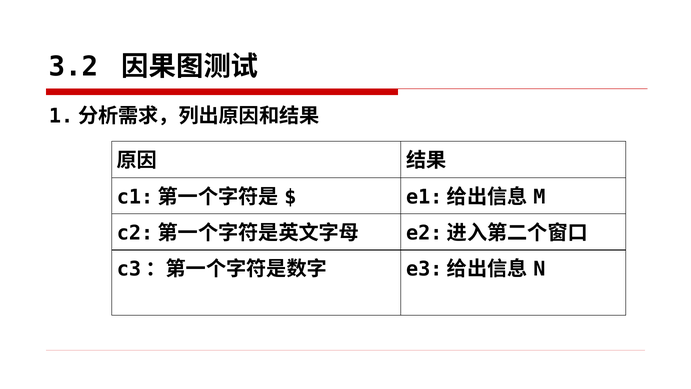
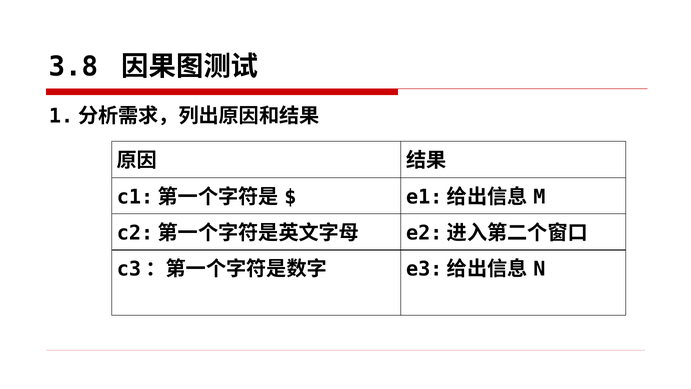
3.2: 3.2 -> 3.8 (74, 67)
